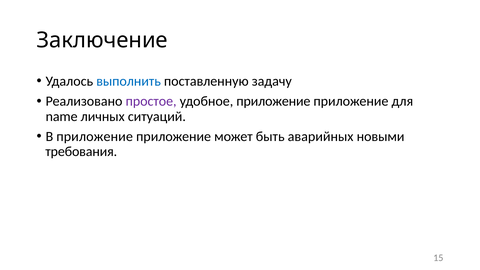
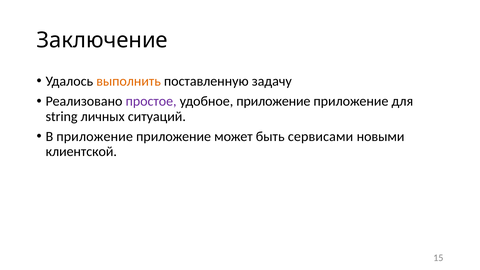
выполнить colour: blue -> orange (129, 81)
name: name -> string (62, 116)
аварийных: аварийных -> сервисами (321, 137)
требования: требования -> клиентской (81, 152)
